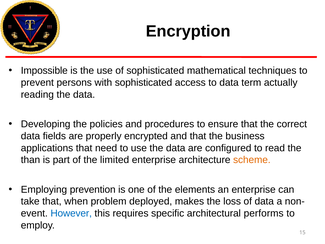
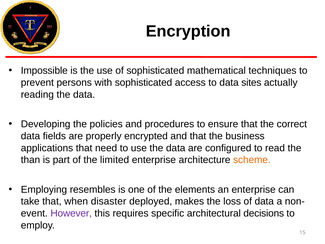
term: term -> sites (251, 82)
prevention: prevention -> resembles (93, 189)
problem: problem -> disaster (109, 201)
However colour: blue -> purple (71, 213)
performs: performs -> decisions (264, 213)
